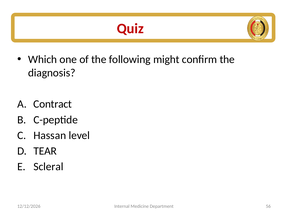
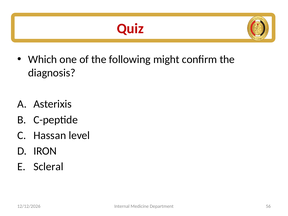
Contract: Contract -> Asterixis (53, 104)
TEAR: TEAR -> IRON (45, 151)
